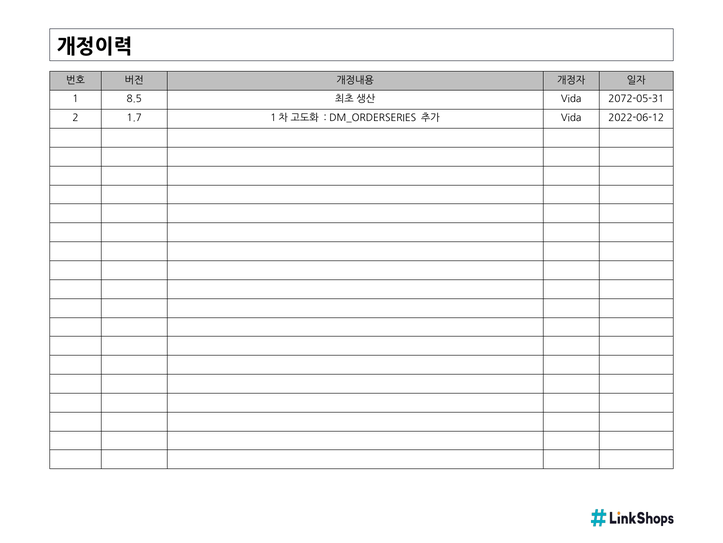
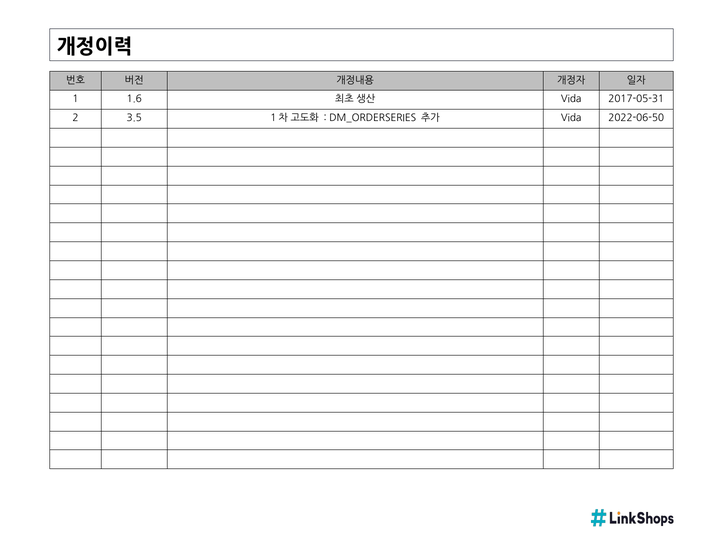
8.5: 8.5 -> 1.6 (134, 99)
2072-05-31: 2072-05-31 -> 2017-05-31 (636, 99)
1.7: 1.7 -> 3.5 (134, 118)
2022-06-12: 2022-06-12 -> 2022-06-50 (636, 118)
